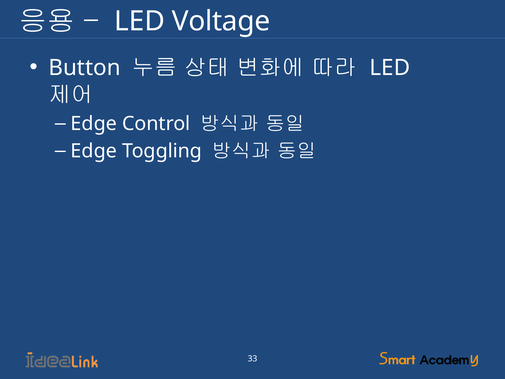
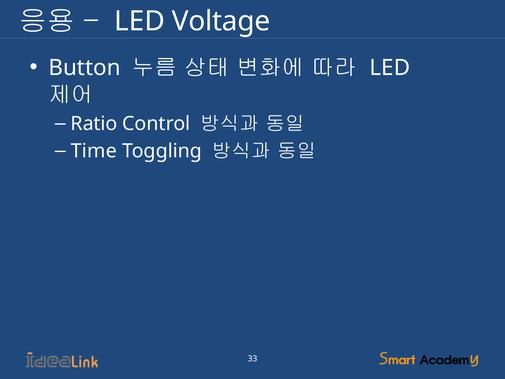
Edge: Edge -> Ratio (94, 124)
Edge: Edge -> Time (94, 151)
